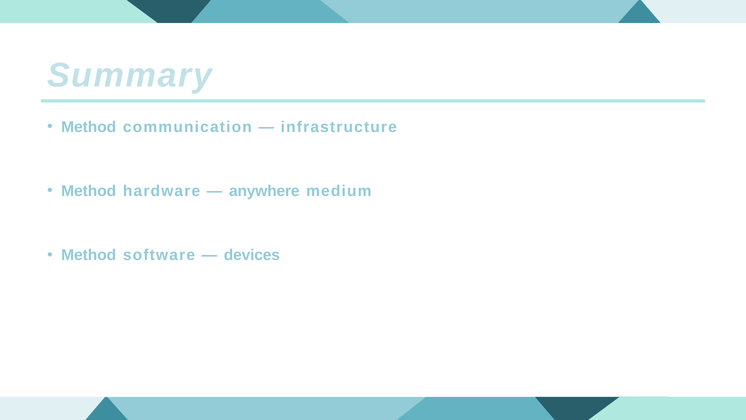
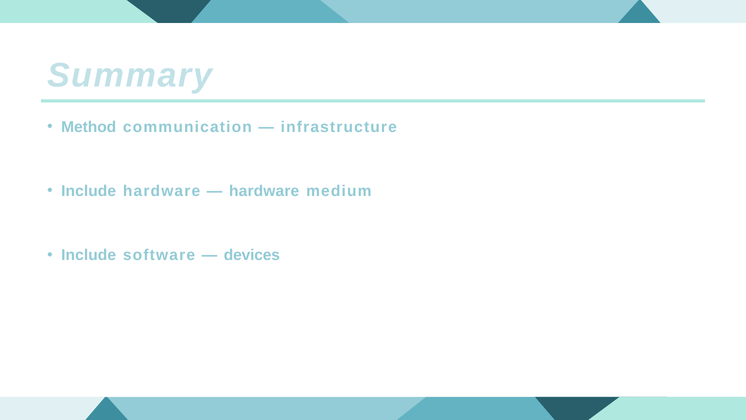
Method: Method -> Include (89, 191)
anywhere: anywhere -> hardware (264, 191)
Method: Method -> Include (89, 255)
